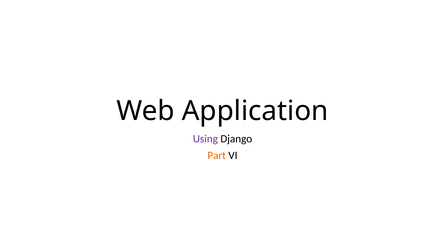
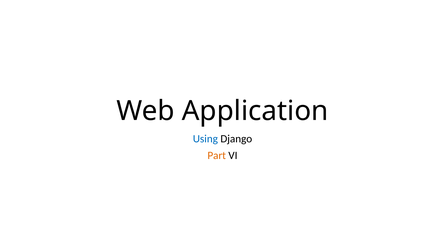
Using colour: purple -> blue (205, 139)
